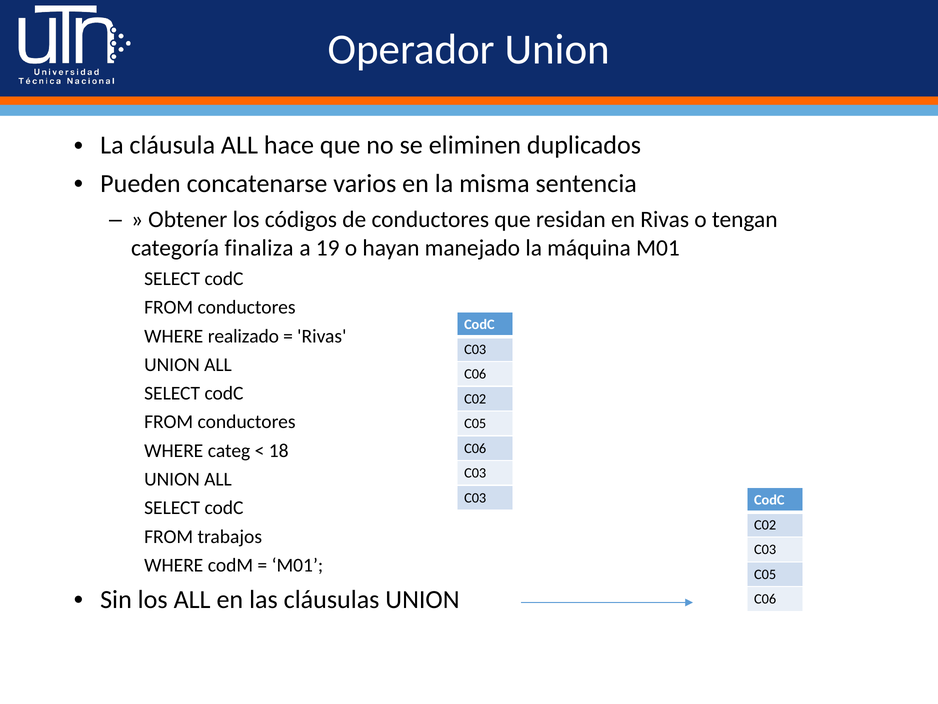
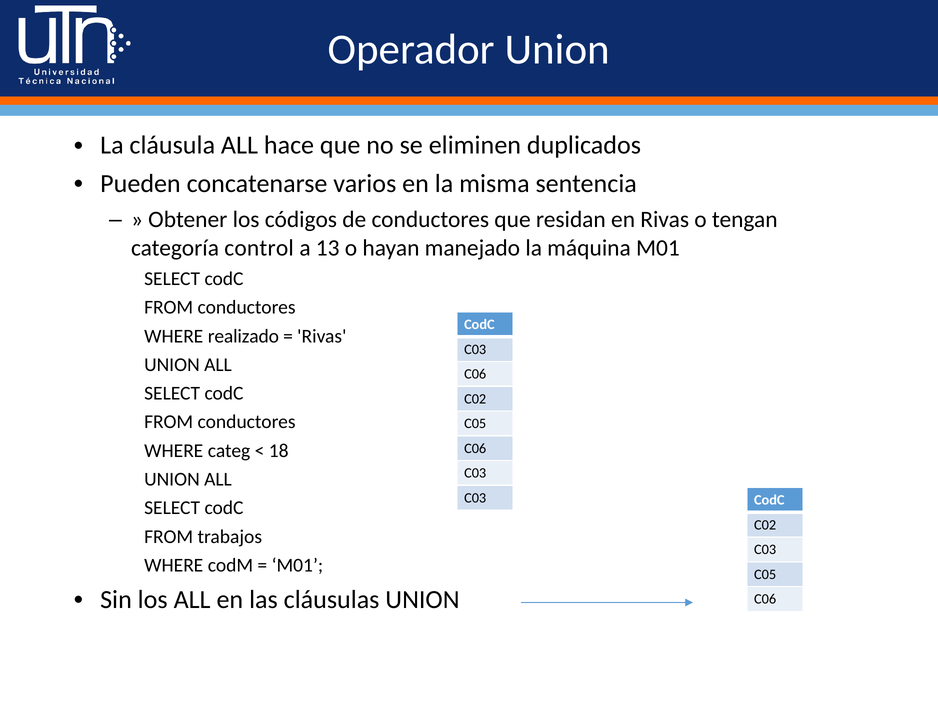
finaliza: finaliza -> control (259, 248)
19: 19 -> 13 (328, 248)
